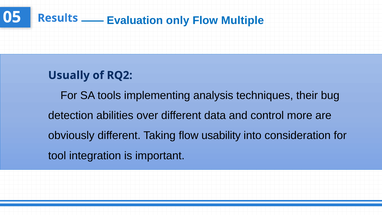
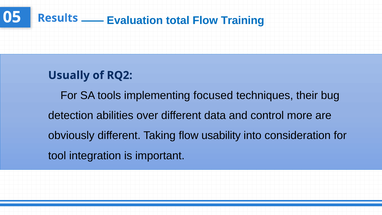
only: only -> total (178, 20)
Multiple: Multiple -> Training (243, 20)
analysis: analysis -> focused (213, 95)
